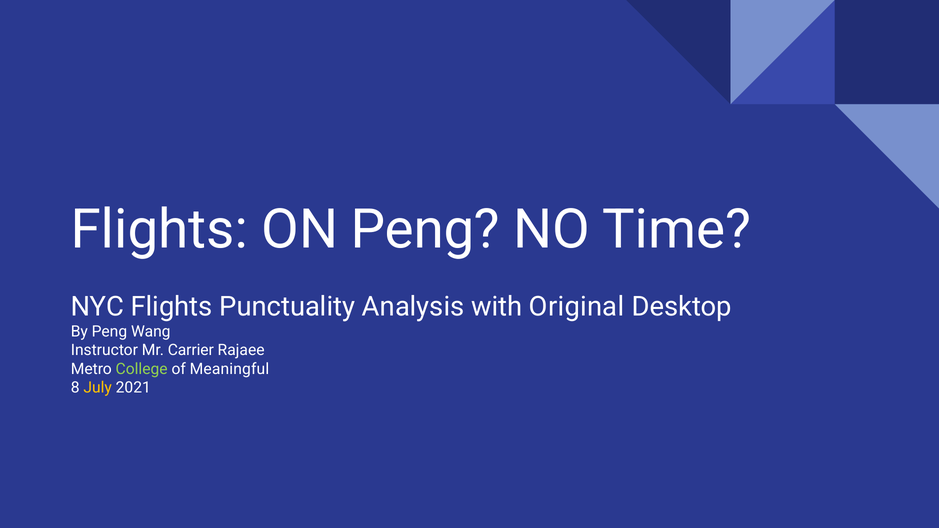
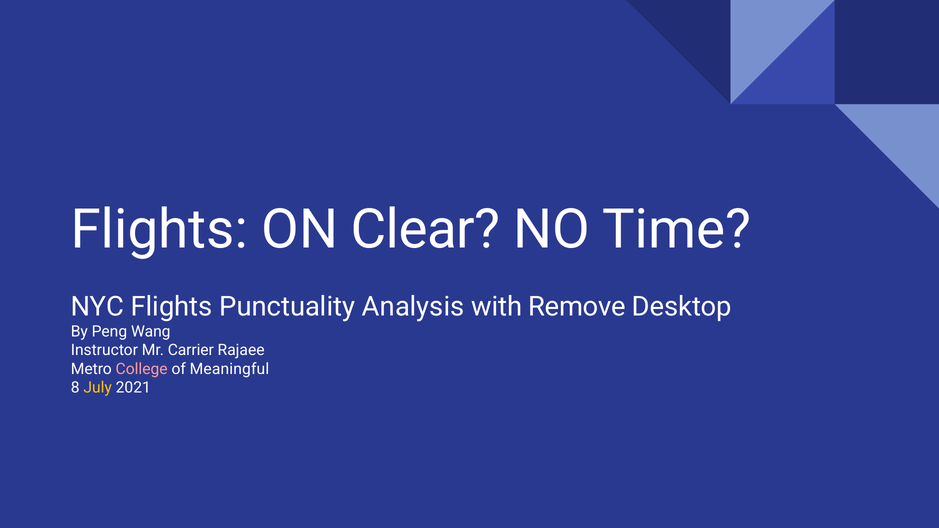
ON Peng: Peng -> Clear (425, 230)
Original: Original -> Remove (577, 307)
College colour: light green -> pink (142, 369)
